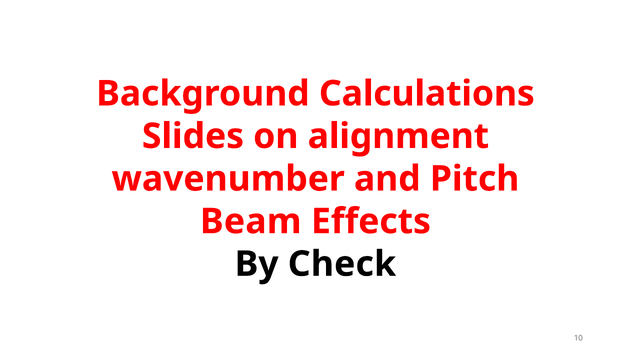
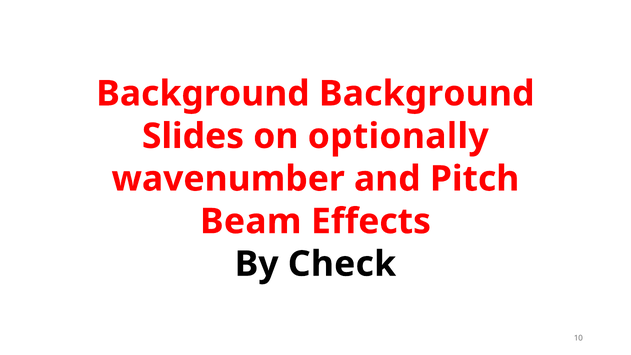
Background Calculations: Calculations -> Background (427, 94)
alignment: alignment -> optionally (398, 136)
